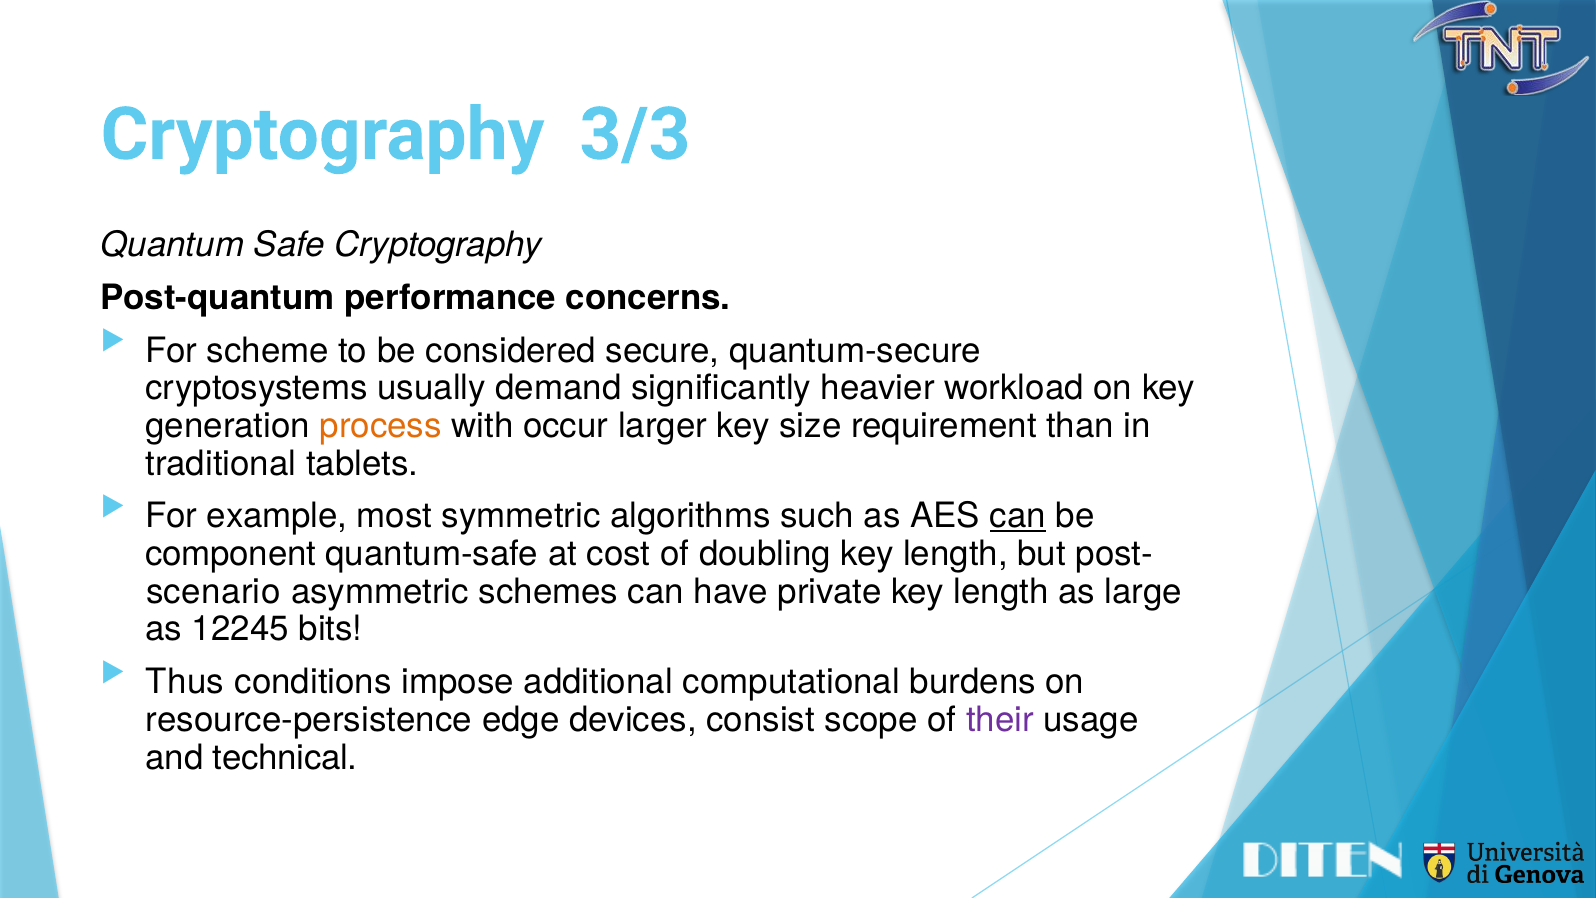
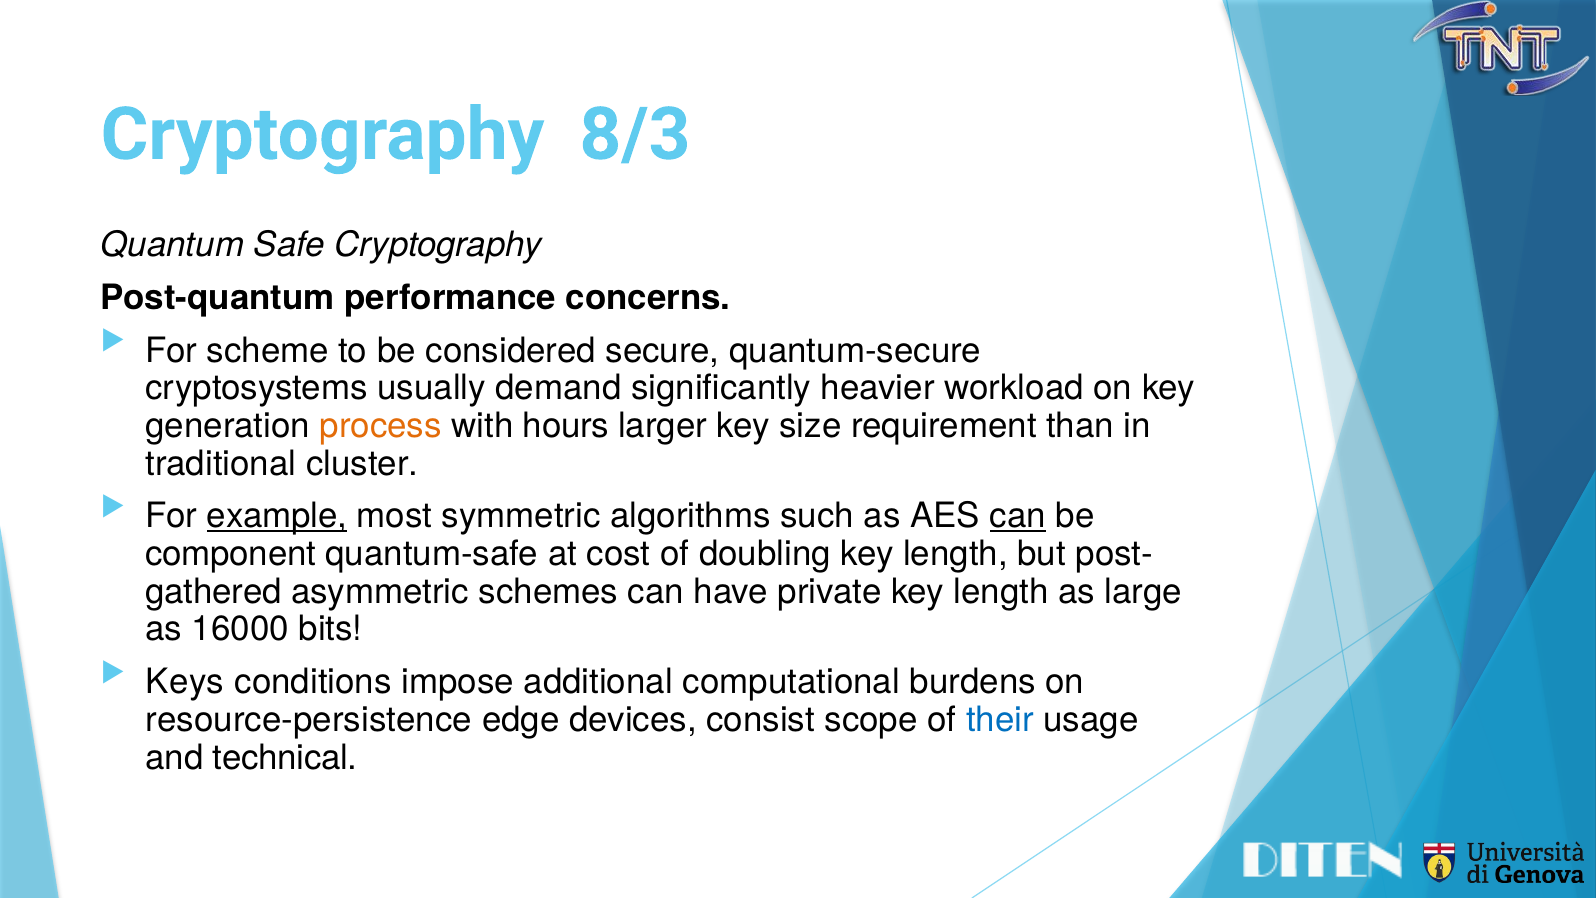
3/3: 3/3 -> 8/3 (635, 135)
occur: occur -> hours (566, 426)
tablets: tablets -> cluster (362, 464)
example underline: none -> present (277, 516)
scenario: scenario -> gathered (214, 592)
12245: 12245 -> 16000 (240, 629)
Thus: Thus -> Keys (185, 682)
their colour: purple -> blue (1000, 720)
